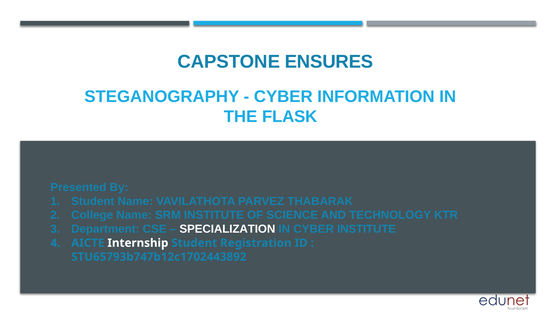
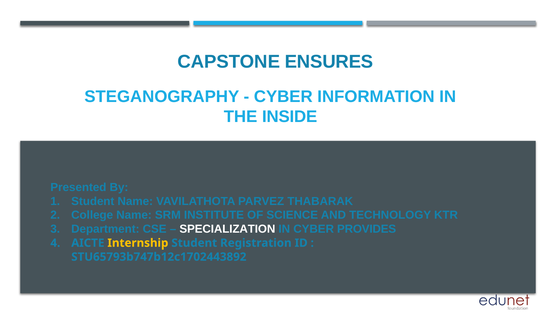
FLASK: FLASK -> INSIDE (290, 117)
CYBER INSTITUTE: INSTITUTE -> PROVIDES (367, 229)
Internship colour: white -> yellow (138, 243)
